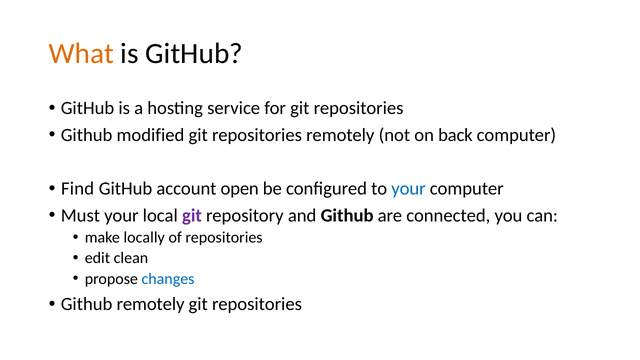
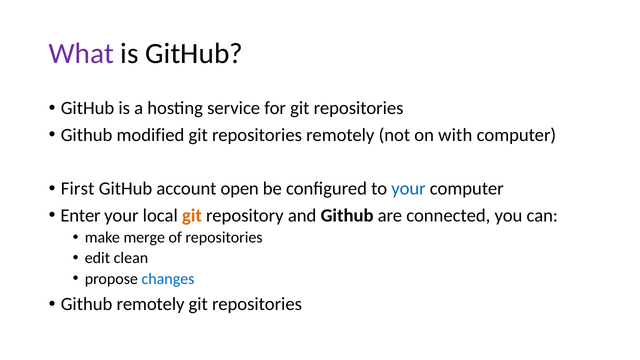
What colour: orange -> purple (81, 54)
back: back -> with (455, 135)
Find: Find -> First (78, 189)
Must: Must -> Enter (81, 216)
git colour: purple -> orange (192, 216)
locally: locally -> merge (144, 238)
